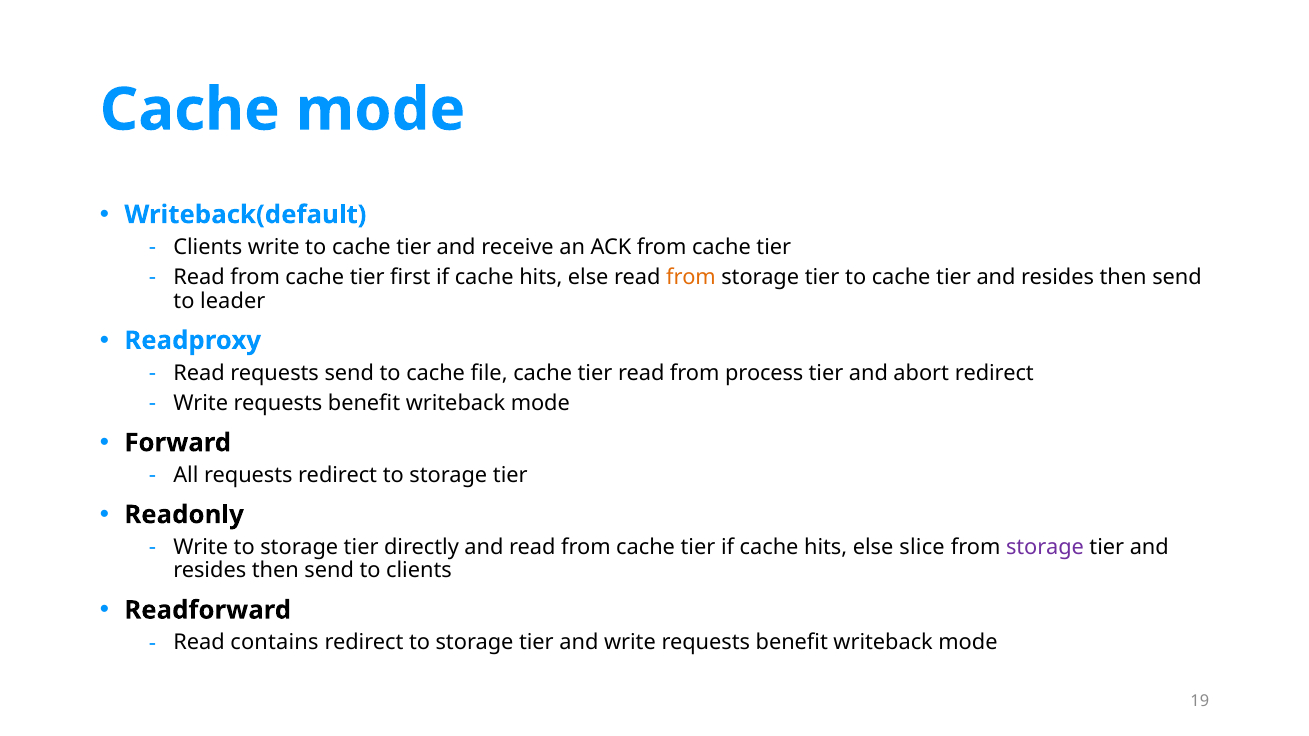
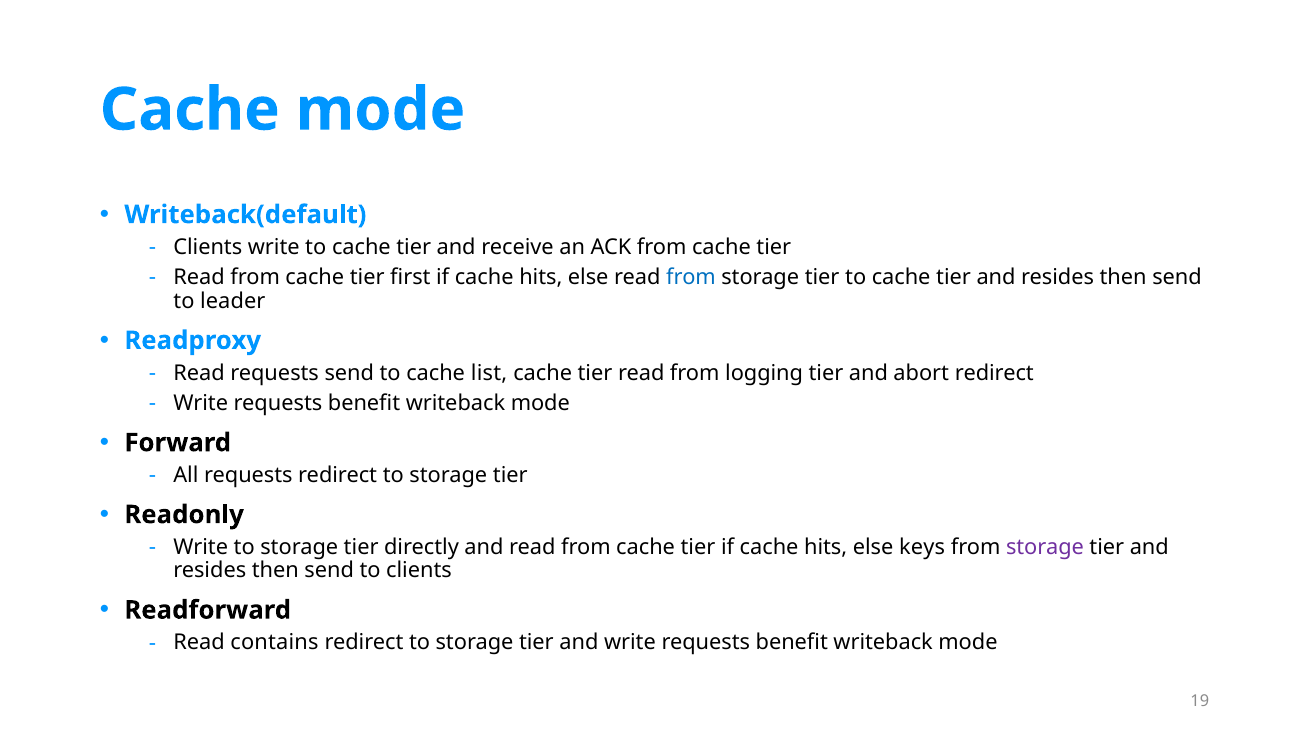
from colour: orange -> blue (691, 278)
file: file -> list (489, 373)
process: process -> logging (764, 373)
slice: slice -> keys (922, 547)
